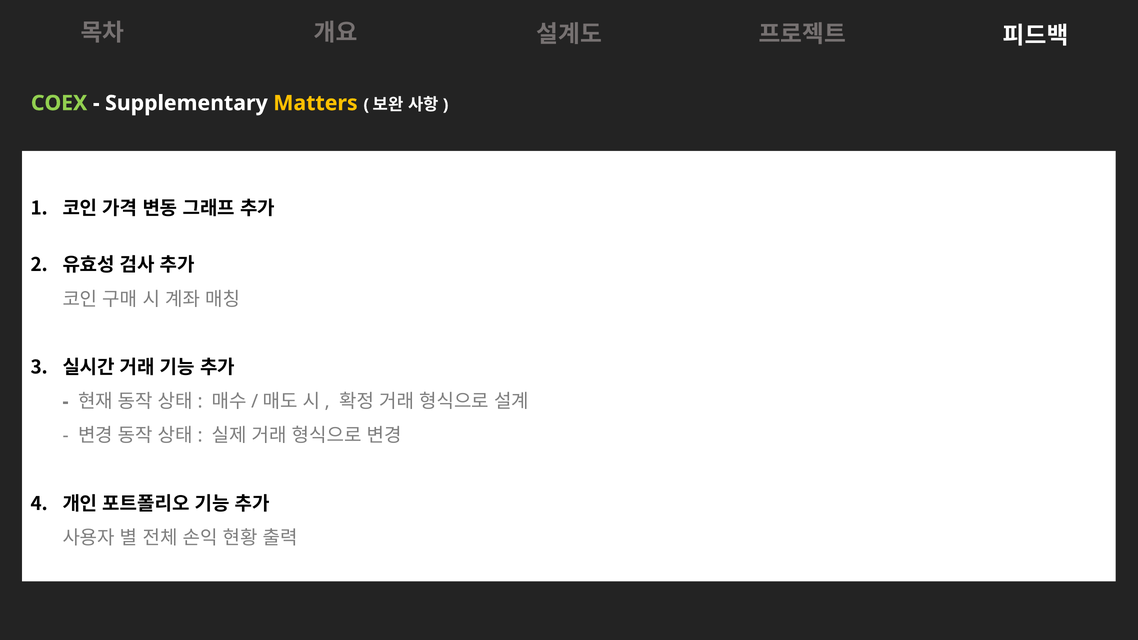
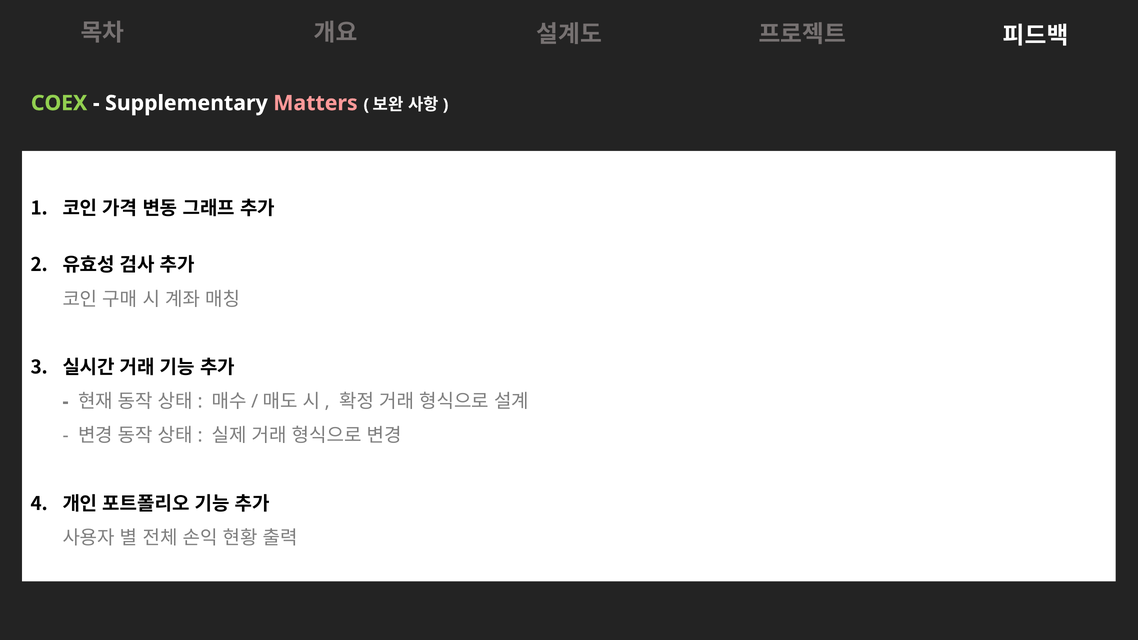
Matters colour: yellow -> pink (315, 103)
